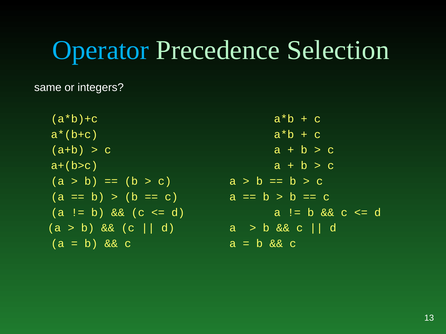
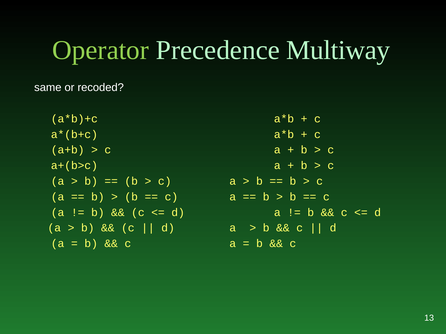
Operator colour: light blue -> light green (101, 50)
Selection: Selection -> Multiway (338, 50)
integers: integers -> recoded (101, 88)
